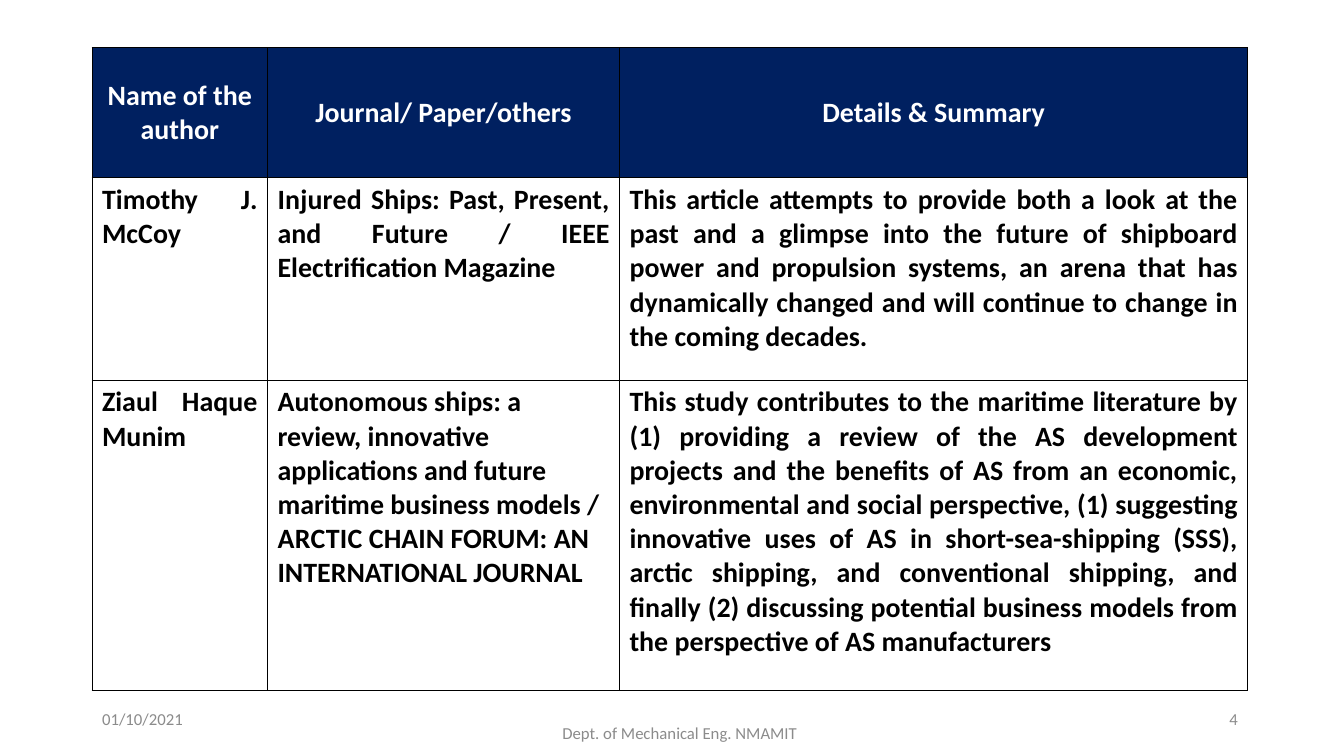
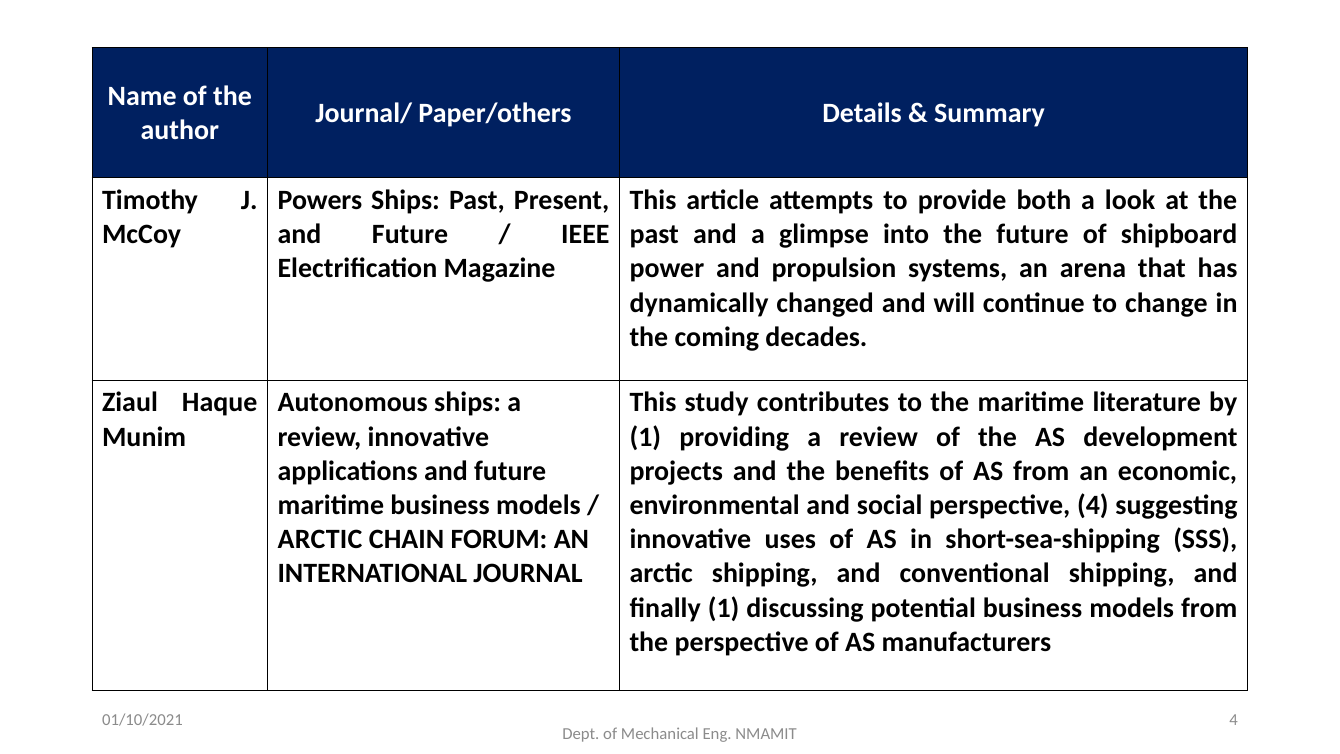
Injured: Injured -> Powers (320, 200)
perspective 1: 1 -> 4 (1093, 505)
finally 2: 2 -> 1 (724, 608)
